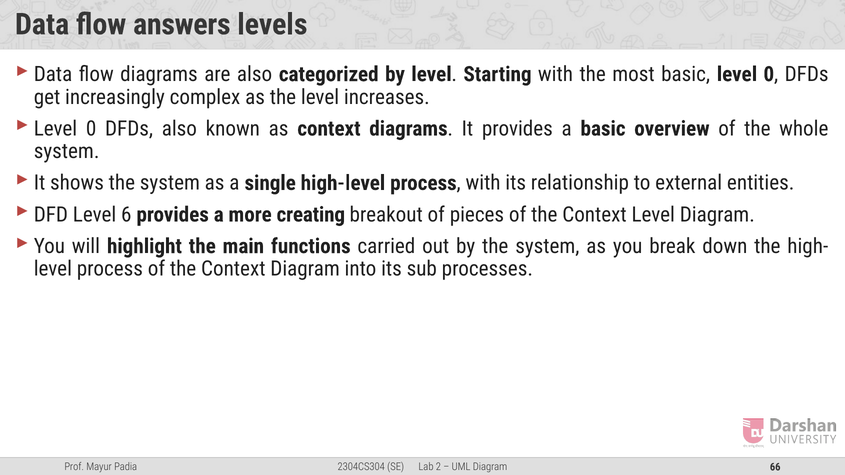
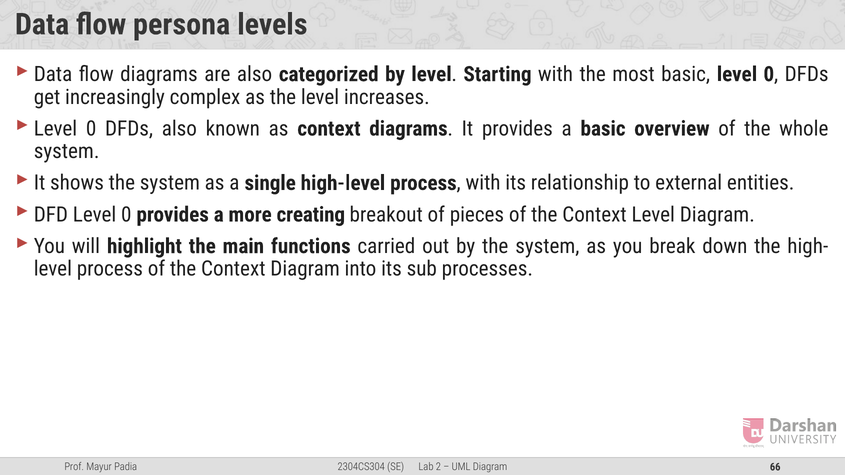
answers: answers -> persona (182, 24)
DFD Level 6: 6 -> 0 (126, 215)
